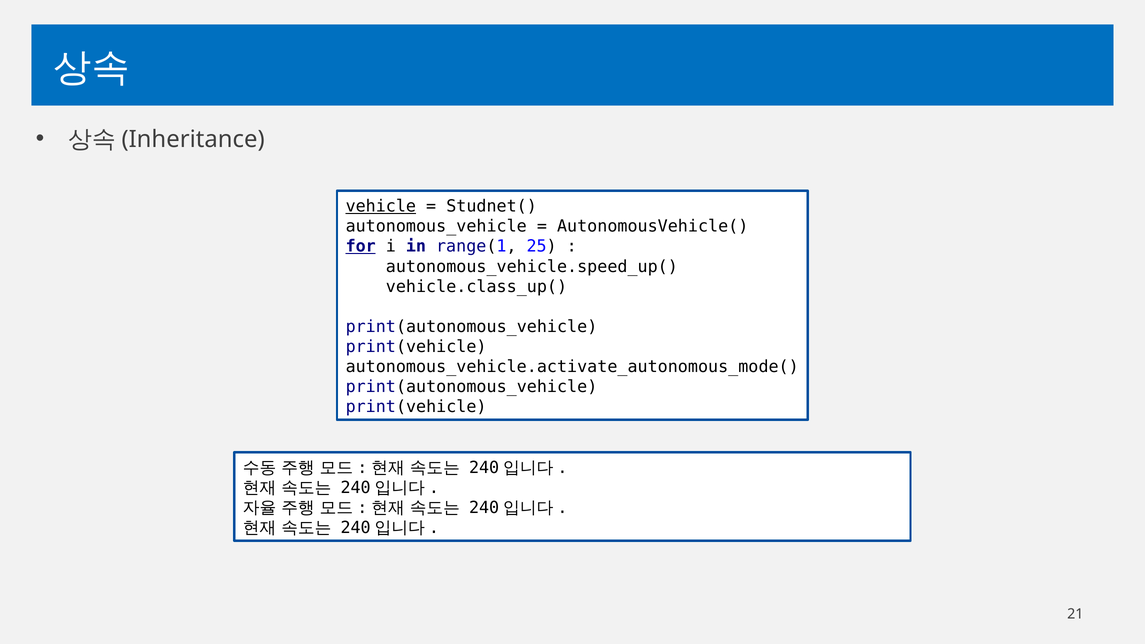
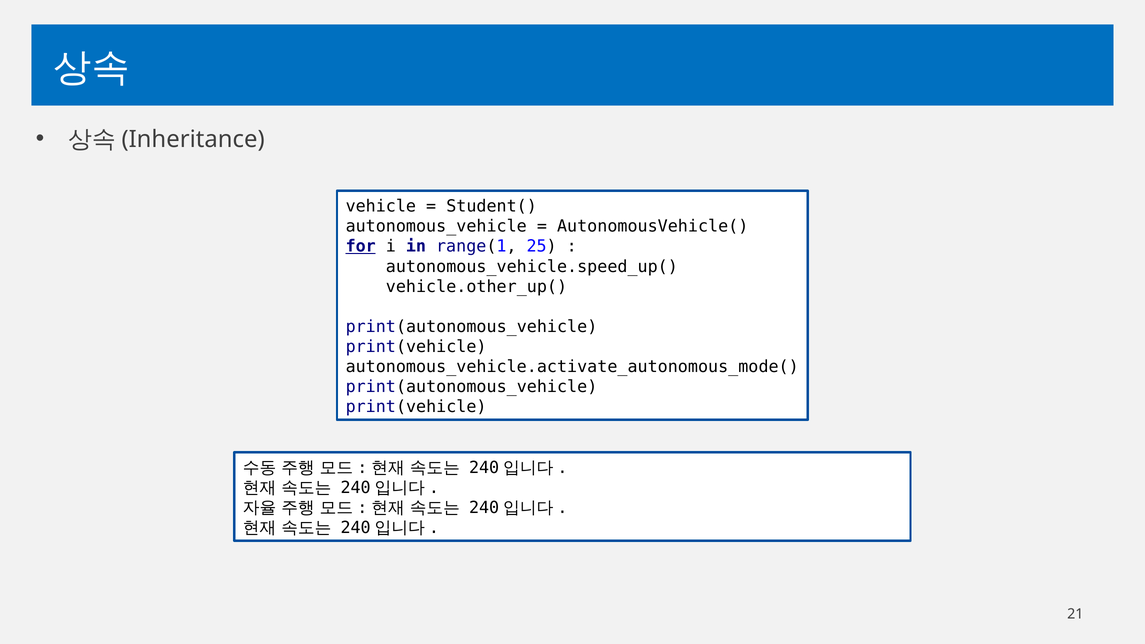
vehicle underline: present -> none (381, 206)
Studnet(: Studnet( -> Student( (492, 206)
vehicle.class_up(: vehicle.class_up( -> vehicle.other_up( (476, 287)
